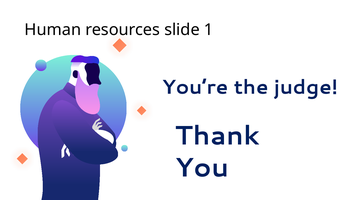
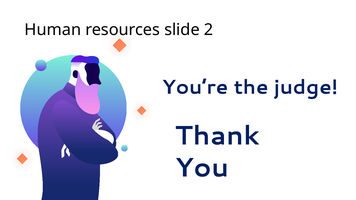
1: 1 -> 2 (209, 30)
